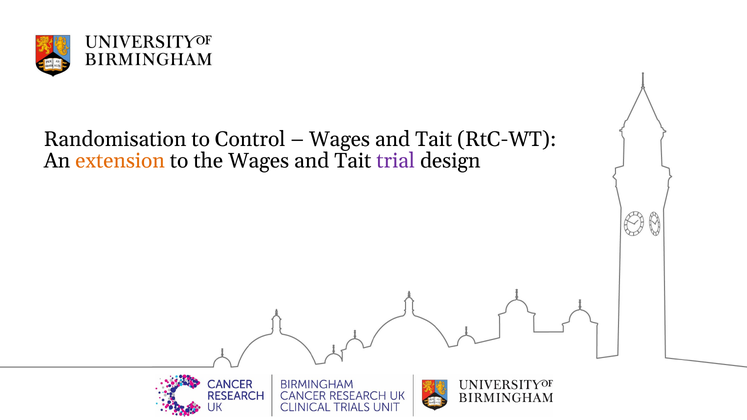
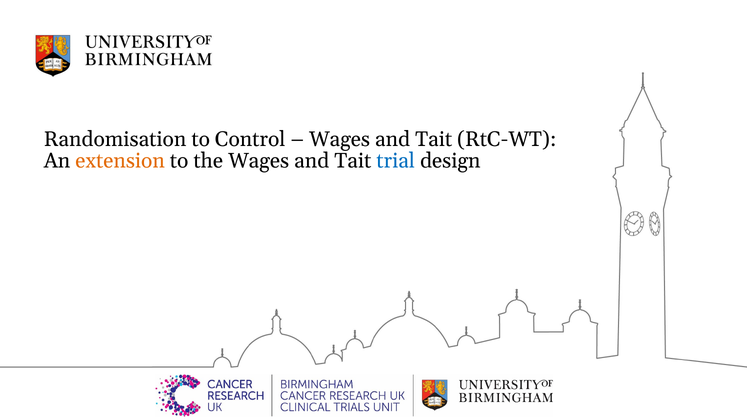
trial colour: purple -> blue (396, 161)
